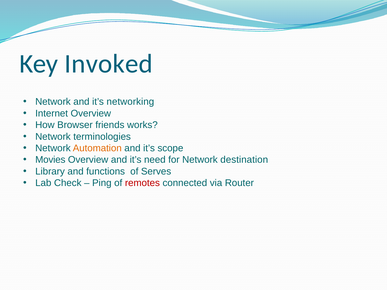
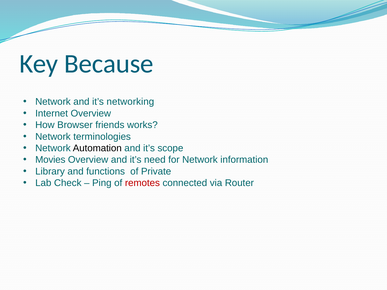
Invoked: Invoked -> Because (109, 64)
Automation colour: orange -> black (97, 148)
destination: destination -> information (244, 160)
Serves: Serves -> Private (156, 172)
